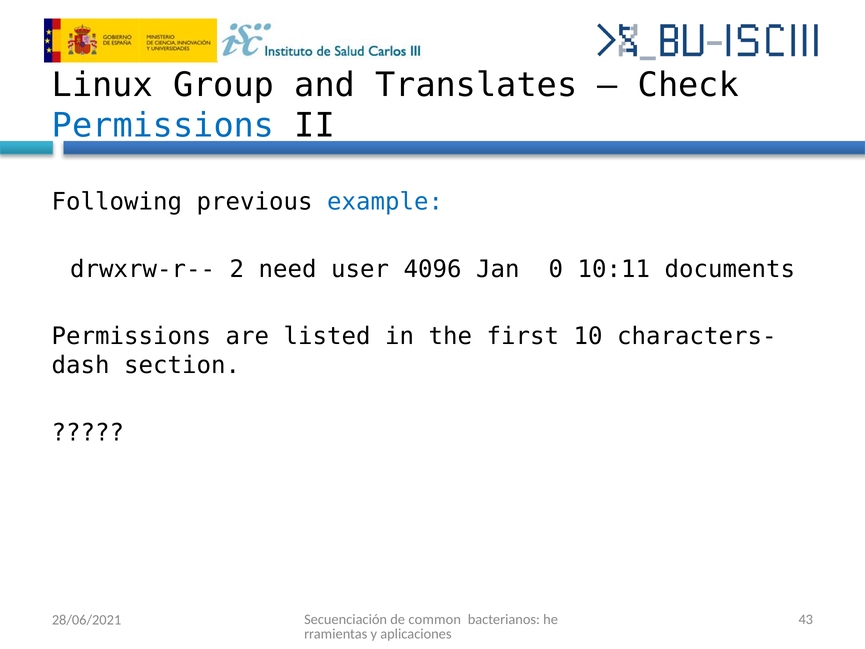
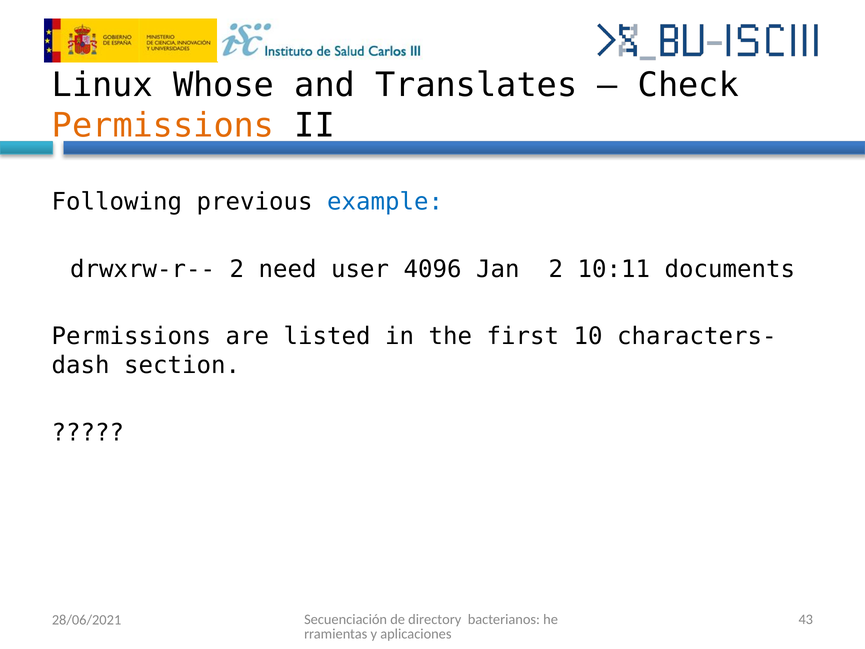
Group: Group -> Whose (224, 85)
Permissions colour: blue -> orange (163, 125)
Jan 0: 0 -> 2 (556, 269)
common: common -> directory (435, 619)
